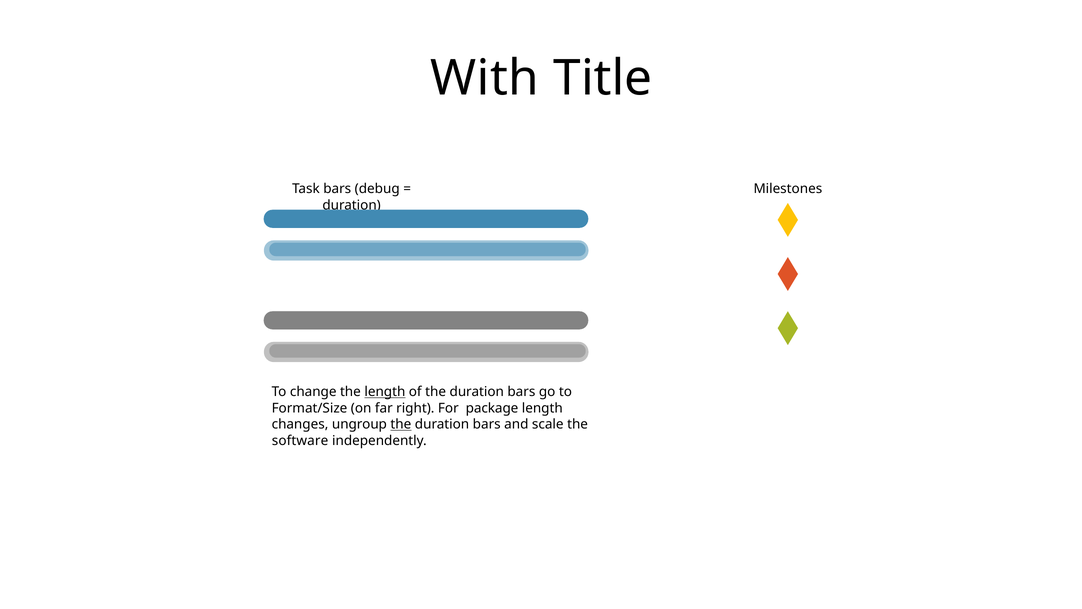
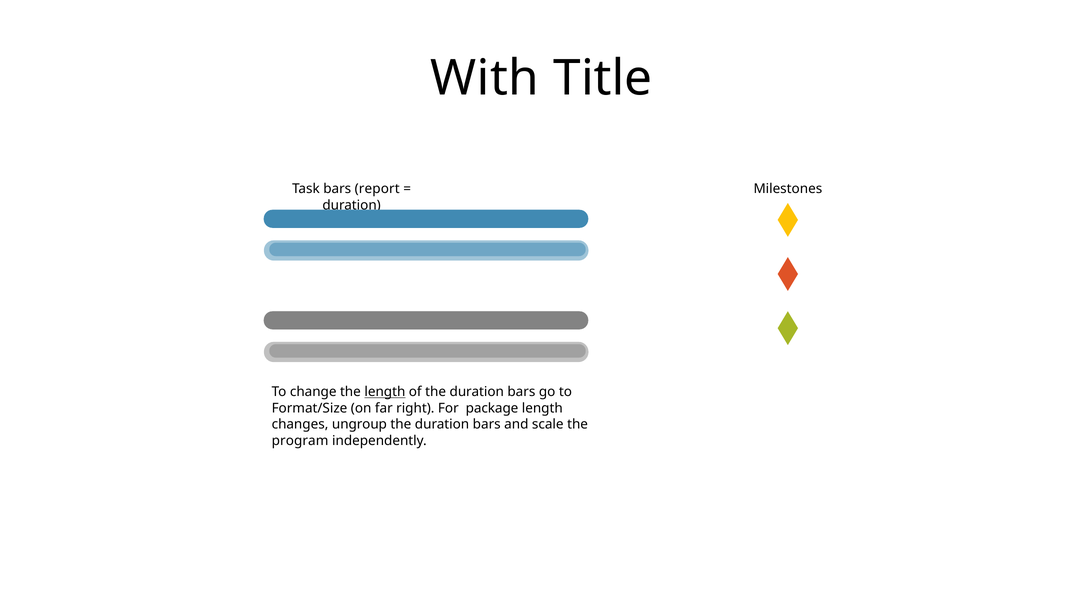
debug: debug -> report (377, 189)
the underline: present -> none (401, 424)
software: software -> program (300, 440)
